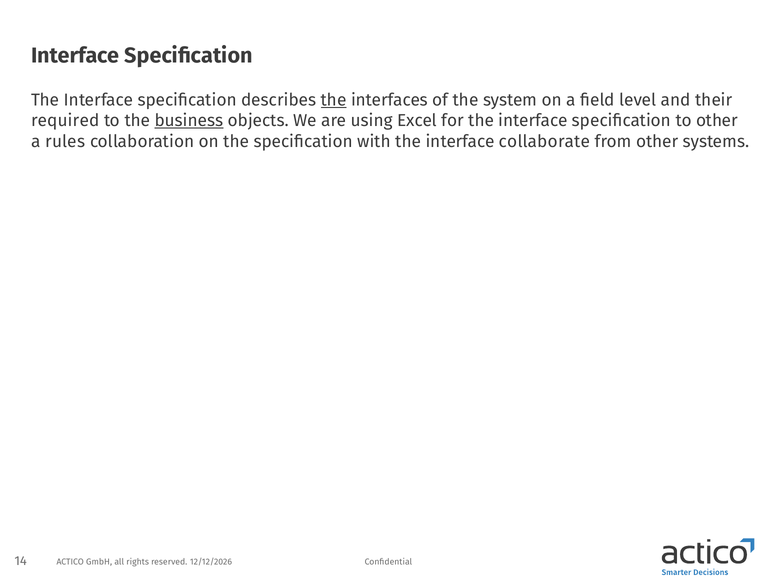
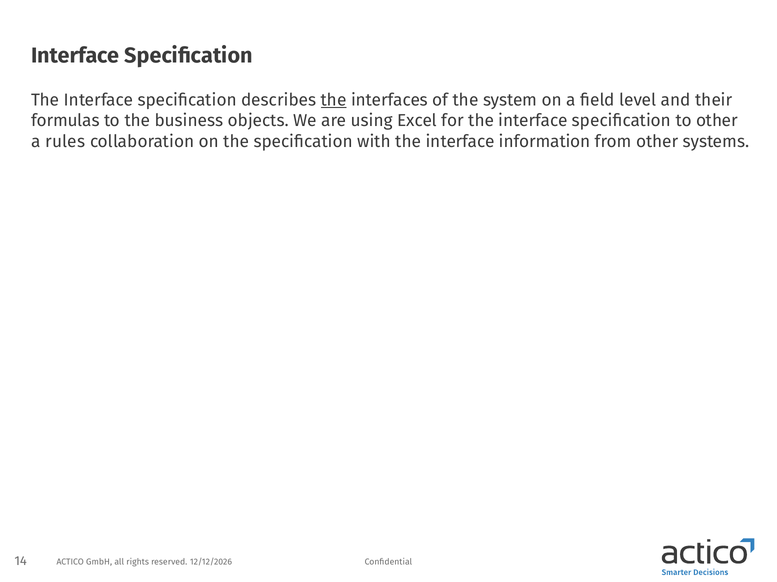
required: required -> formulas (65, 121)
business underline: present -> none (189, 121)
collaborate: collaborate -> information (545, 142)
